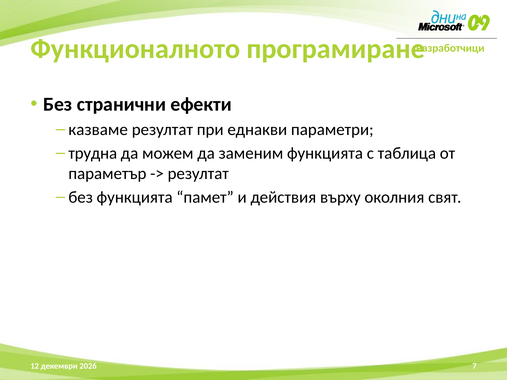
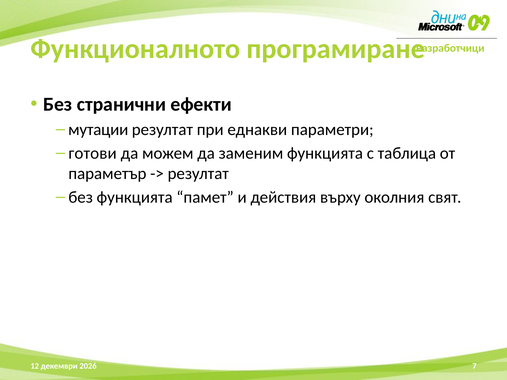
казваме: казваме -> мутации (98, 130)
трудна: трудна -> готови (93, 153)
